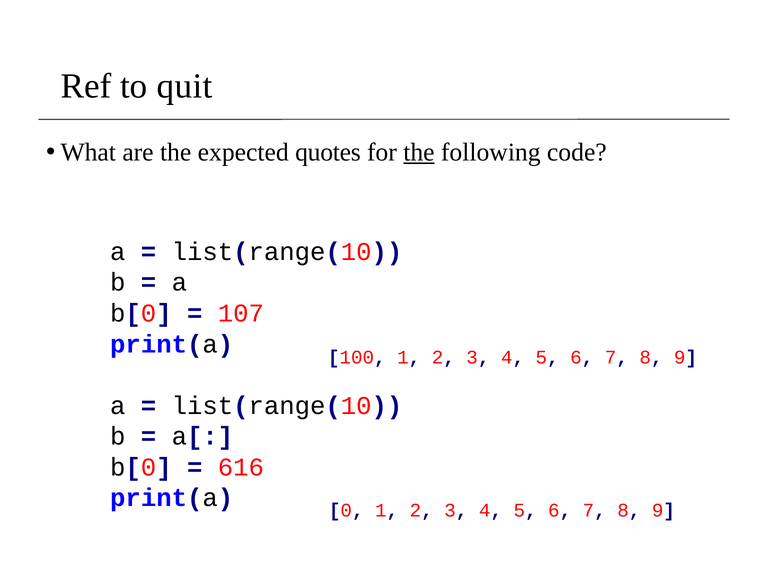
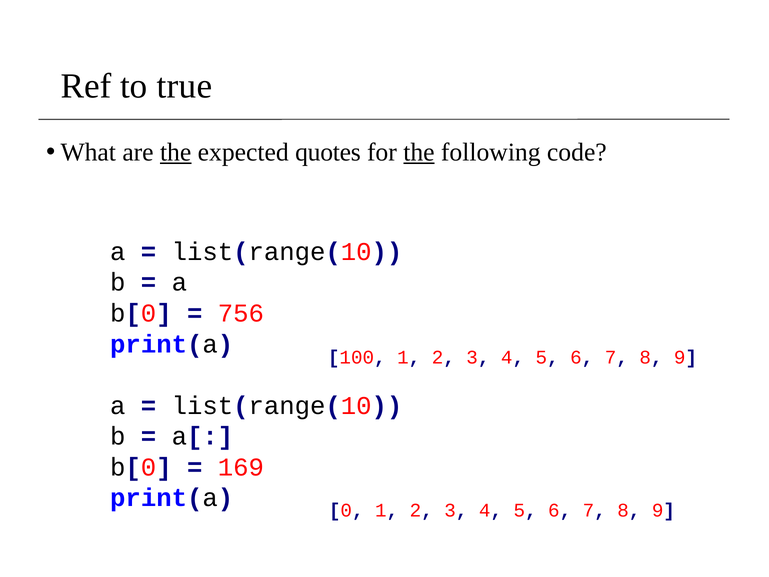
quit: quit -> true (184, 86)
the underline: none -> present (176, 152)
107: 107 -> 756 (241, 313)
616: 616 -> 169 (241, 467)
